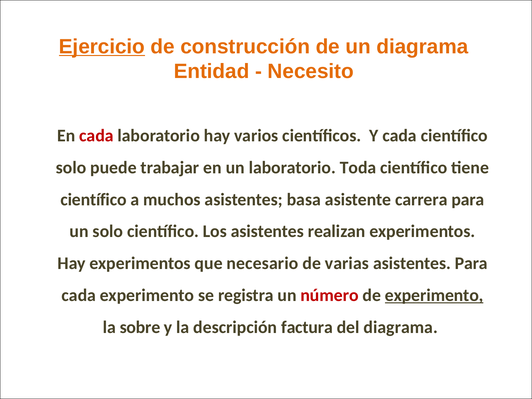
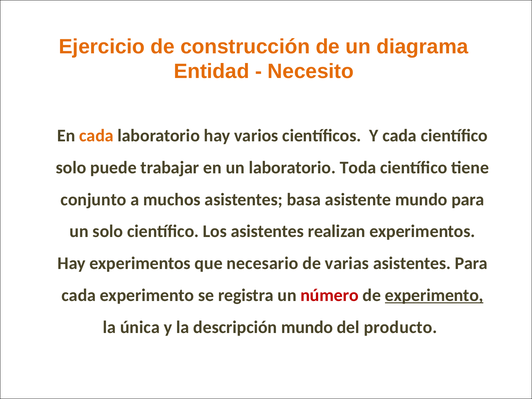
Ejercicio underline: present -> none (102, 47)
cada colour: red -> orange (96, 136)
científico: científico -> conjunto (93, 200)
asistente carrera: carrera -> mundo (421, 200)
sobre: sobre -> única (140, 327)
descripción factura: factura -> mundo (307, 327)
del diagrama: diagrama -> producto (401, 327)
